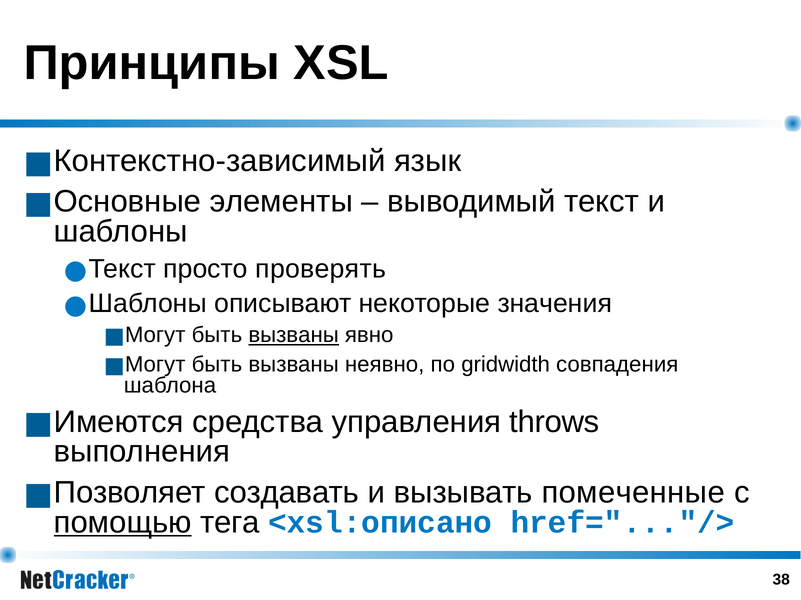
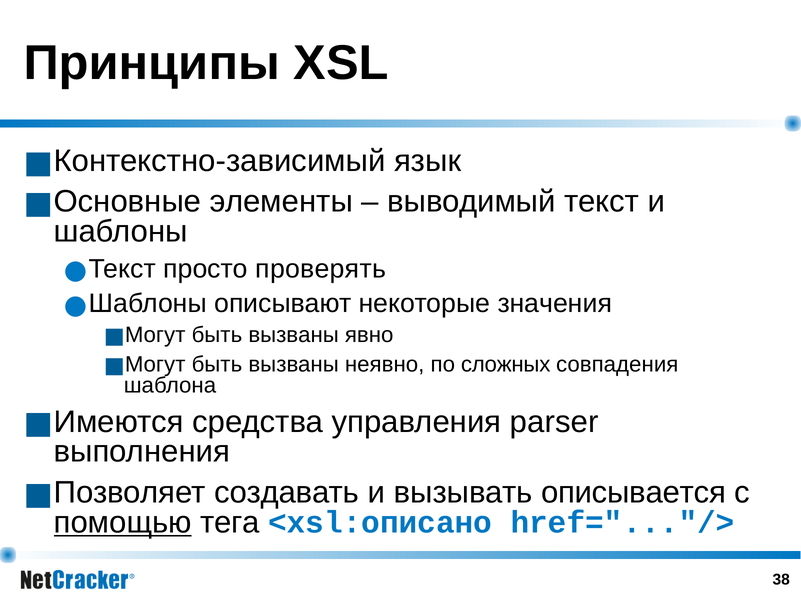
вызваны underline: present -> none (294, 336)
gridwidth: gridwidth -> сложных (506, 365)
throws: throws -> parser (554, 422)
помеченные: помеченные -> описывается (634, 493)
